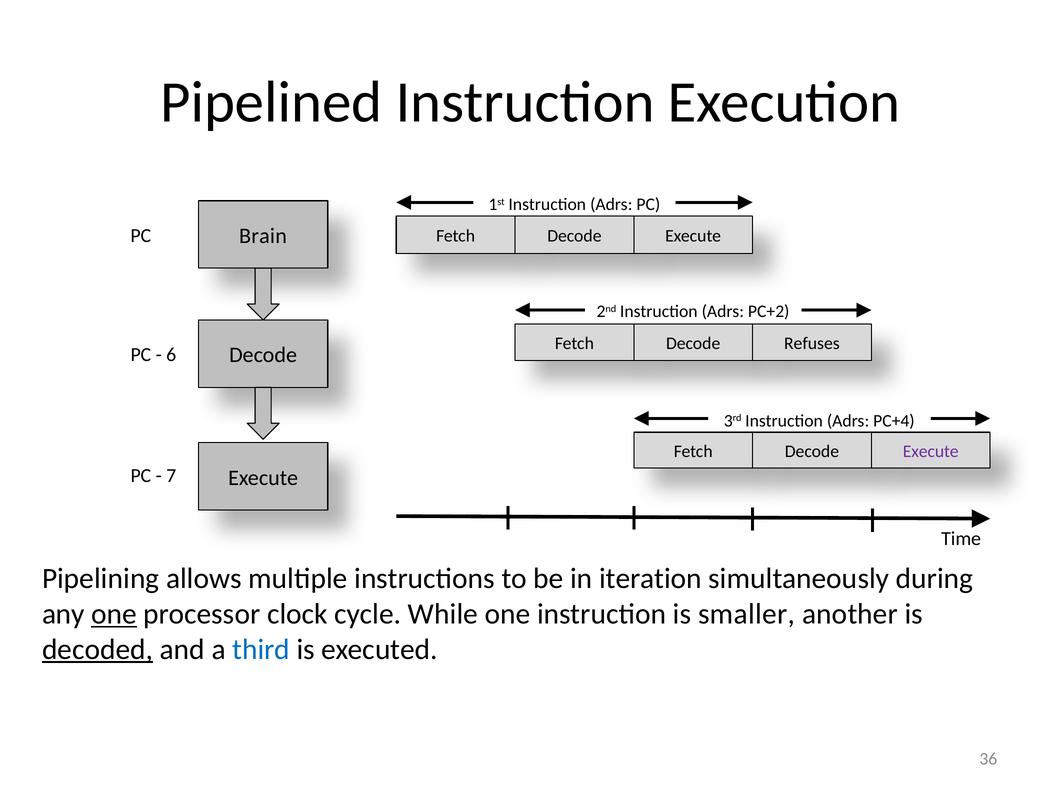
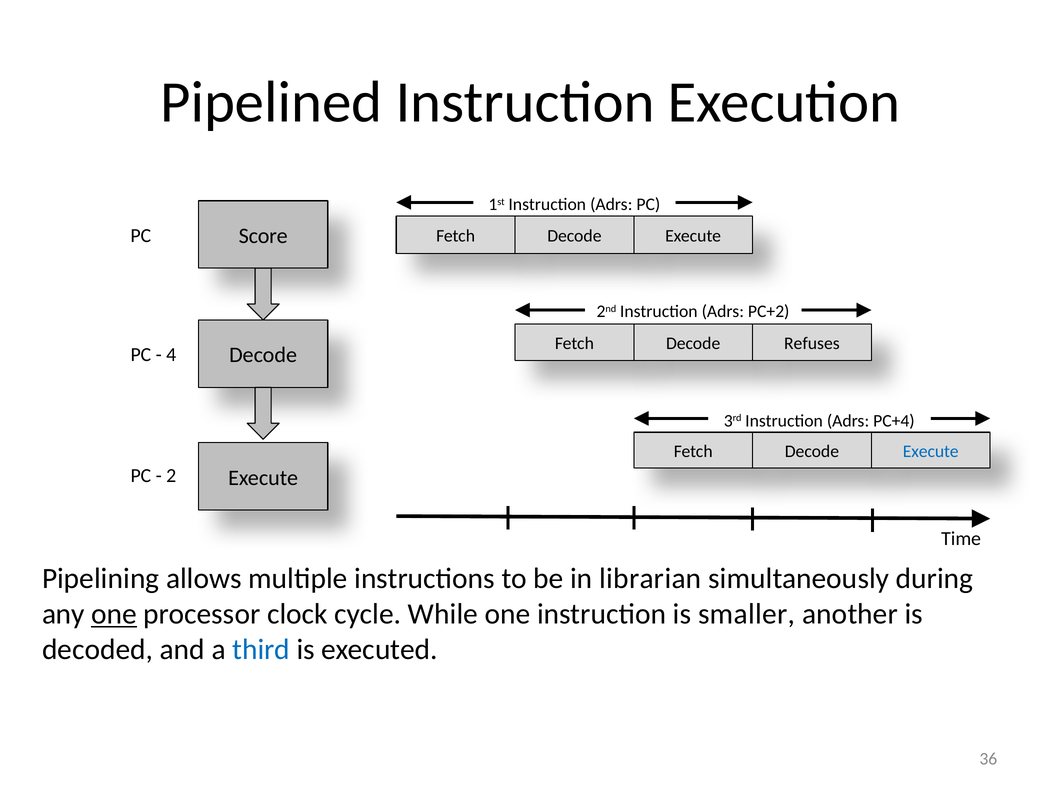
Brain: Brain -> Score (263, 236)
6: 6 -> 4 (171, 355)
Execute colour: purple -> blue (931, 452)
7: 7 -> 2 (171, 476)
iteration: iteration -> librarian (650, 579)
decoded underline: present -> none (98, 650)
